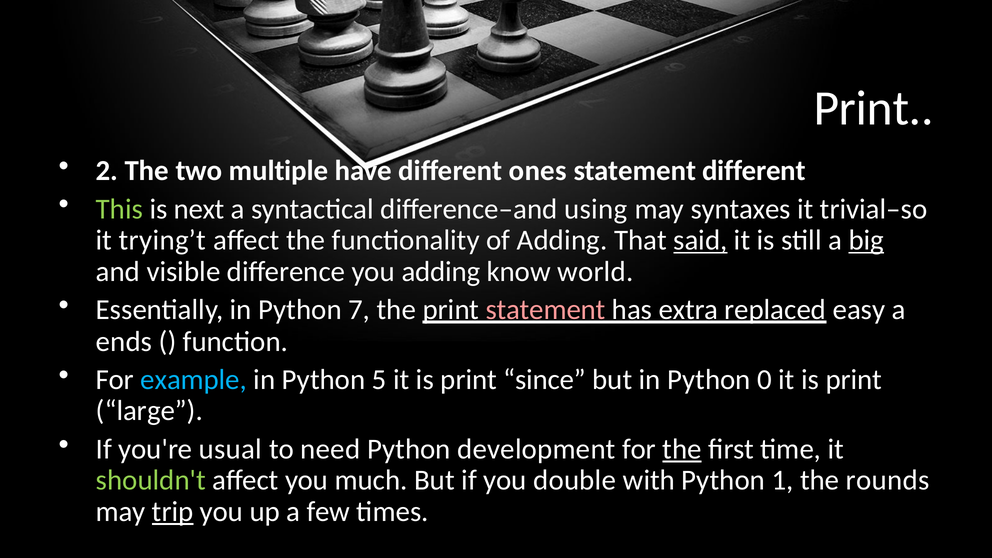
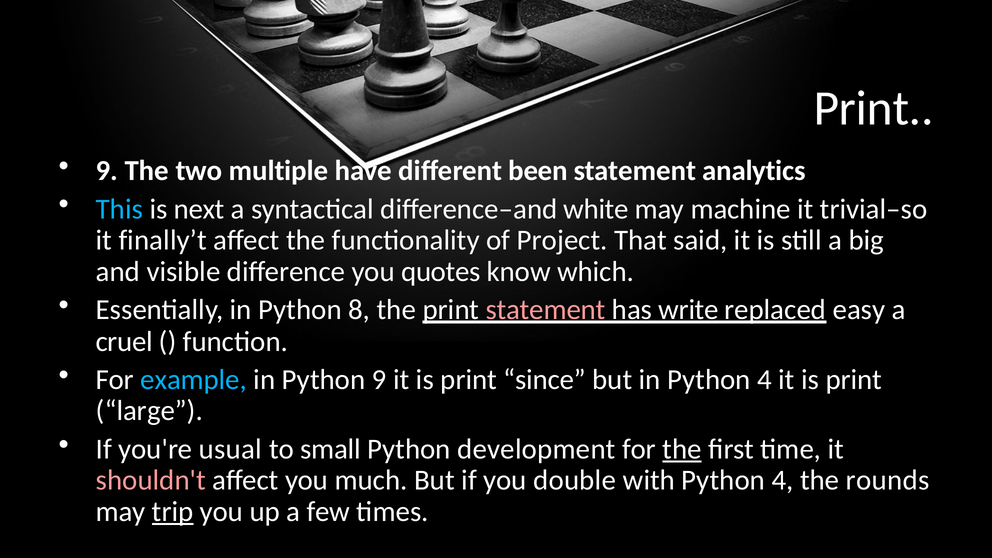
2: 2 -> 9 (107, 171)
ones: ones -> been (538, 171)
statement different: different -> analytics (754, 171)
This colour: light green -> light blue (119, 209)
using: using -> white (596, 209)
syntaxes: syntaxes -> machine (741, 209)
trying’t: trying’t -> finally’t (163, 240)
of Adding: Adding -> Project (562, 240)
said underline: present -> none (700, 240)
big underline: present -> none (866, 240)
you adding: adding -> quotes (441, 271)
world: world -> which (596, 271)
7: 7 -> 8 (359, 310)
extra: extra -> write (688, 310)
ends: ends -> cruel (124, 342)
Python 5: 5 -> 9 (379, 380)
in Python 0: 0 -> 4 (765, 380)
need: need -> small (331, 449)
shouldn't colour: light green -> pink (151, 480)
with Python 1: 1 -> 4 (783, 480)
